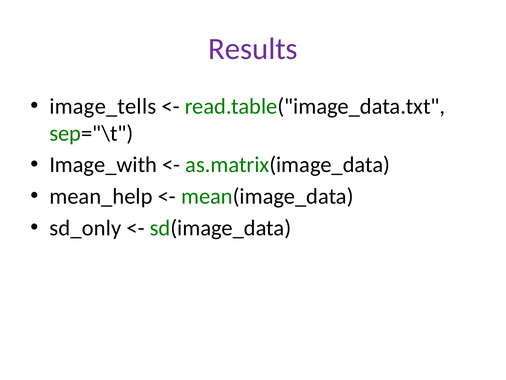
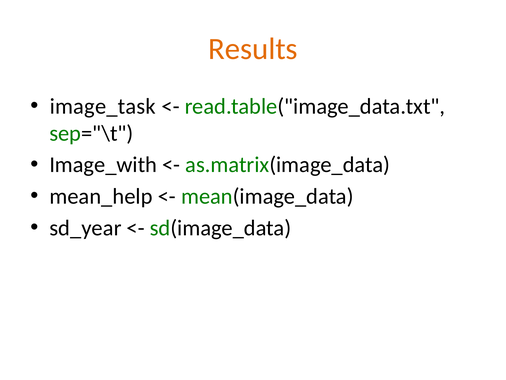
Results colour: purple -> orange (253, 49)
image_tells: image_tells -> image_task (103, 106)
sd_only: sd_only -> sd_year (85, 228)
